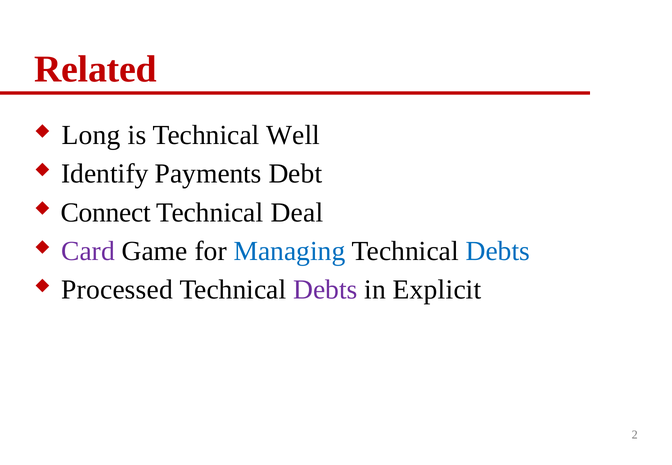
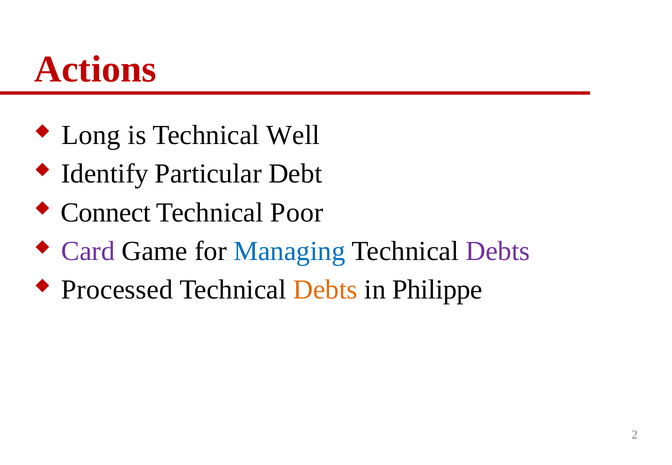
Related: Related -> Actions (95, 69)
Payments: Payments -> Particular (208, 174)
Deal: Deal -> Poor (297, 213)
Debts colour: blue -> purple (498, 251)
Debts colour: purple -> orange (325, 290)
Explicit: Explicit -> Philippe (437, 290)
